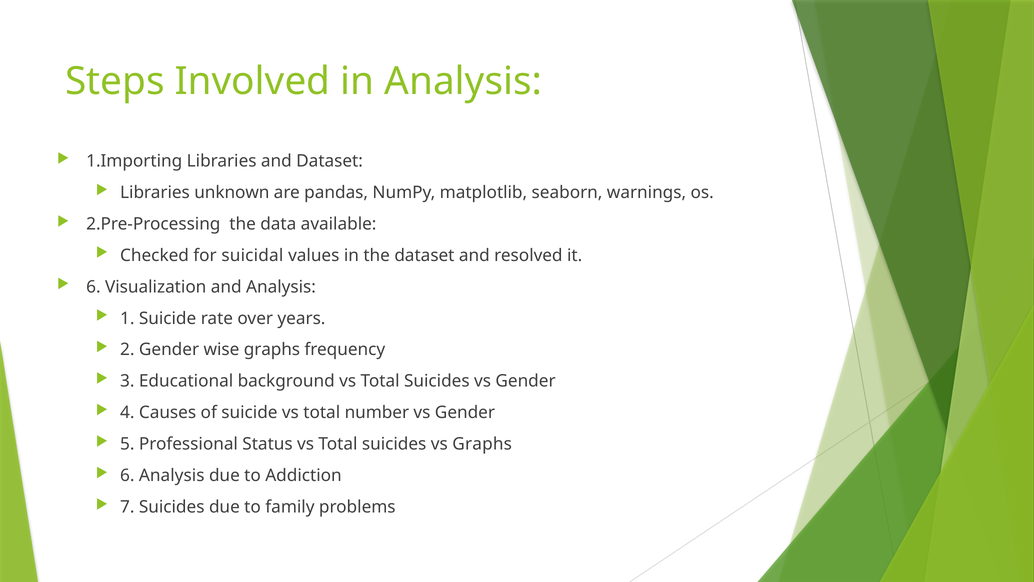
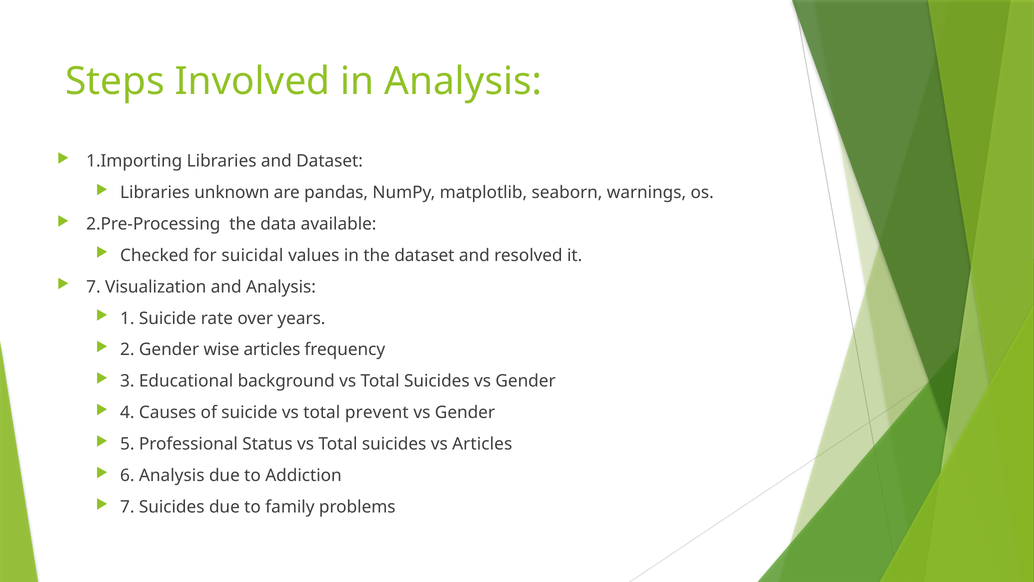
6: 6 -> 7 (93, 287)
wise graphs: graphs -> articles (272, 350)
number: number -> prevent (377, 412)
vs Graphs: Graphs -> Articles (482, 444)
